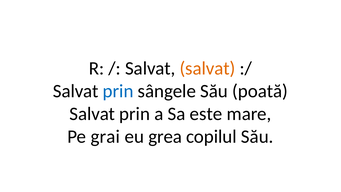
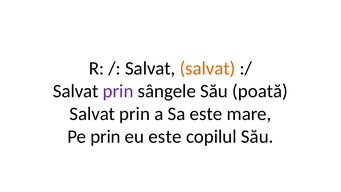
prin colour: blue -> purple (118, 91)
Pe grai: grai -> prin (105, 136)
eu grea: grea -> este (165, 136)
